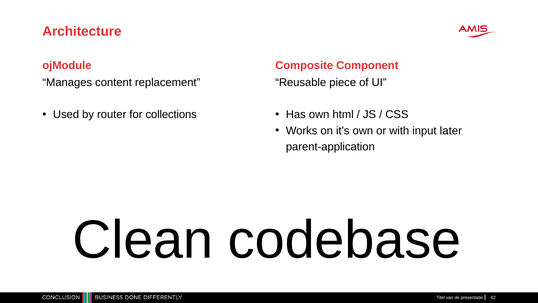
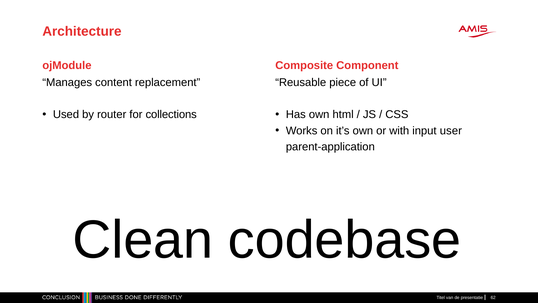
later: later -> user (451, 131)
